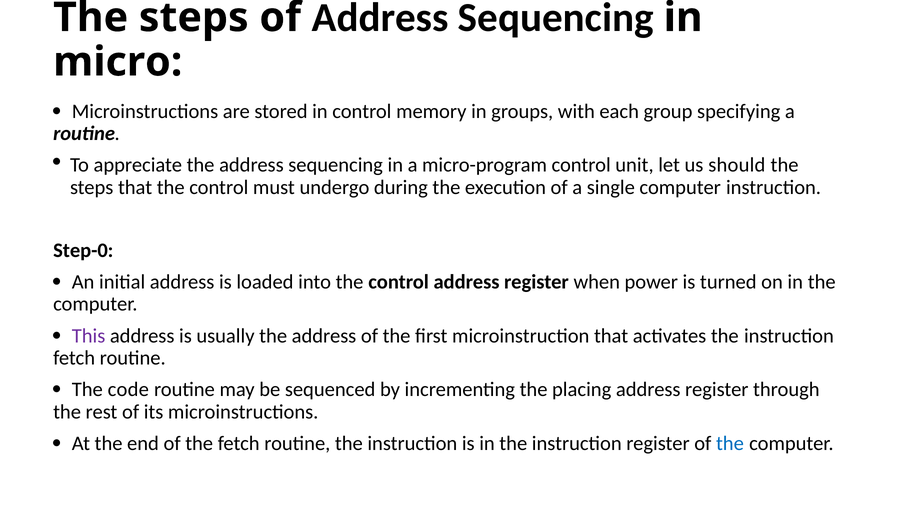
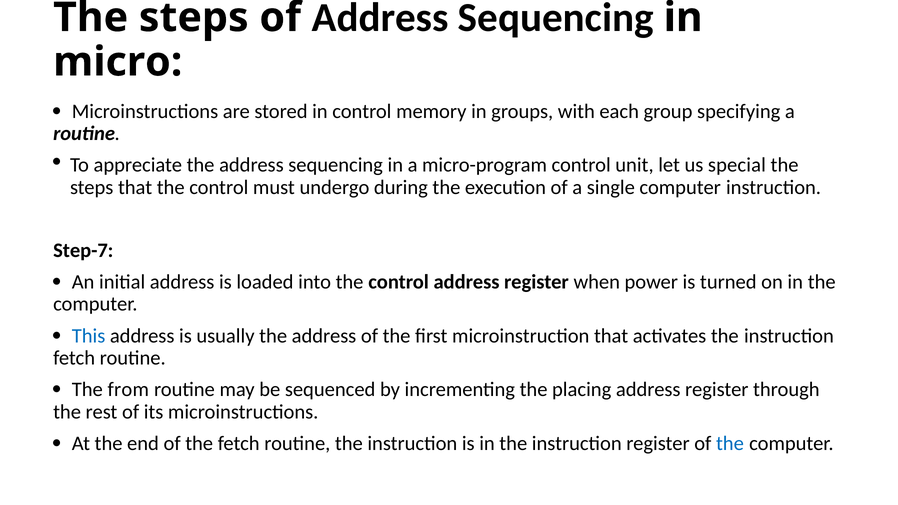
should: should -> special (737, 165)
Step-0: Step-0 -> Step-7 (83, 250)
This colour: purple -> blue (89, 336)
code: code -> from (128, 390)
